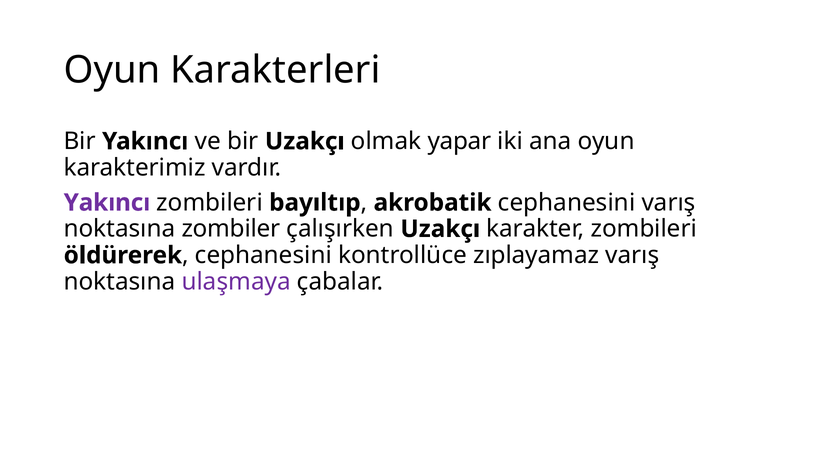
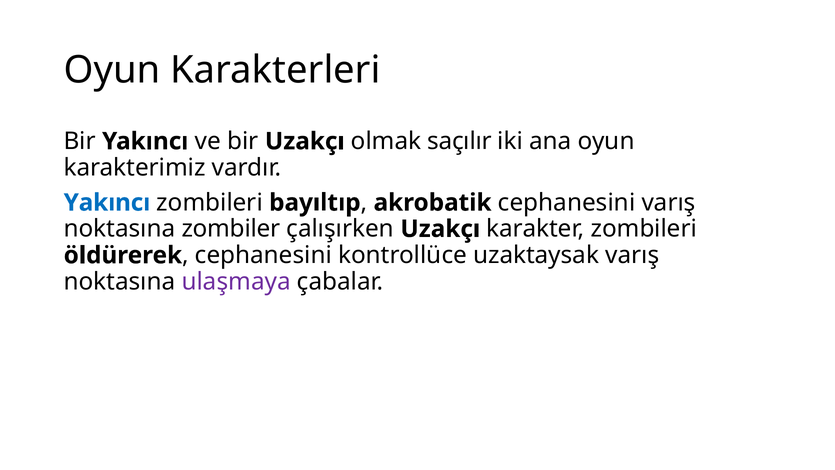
yapar: yapar -> saçılır (459, 141)
Yakıncı colour: purple -> blue (107, 202)
zıplayamaz: zıplayamaz -> uzaktaysak (536, 255)
